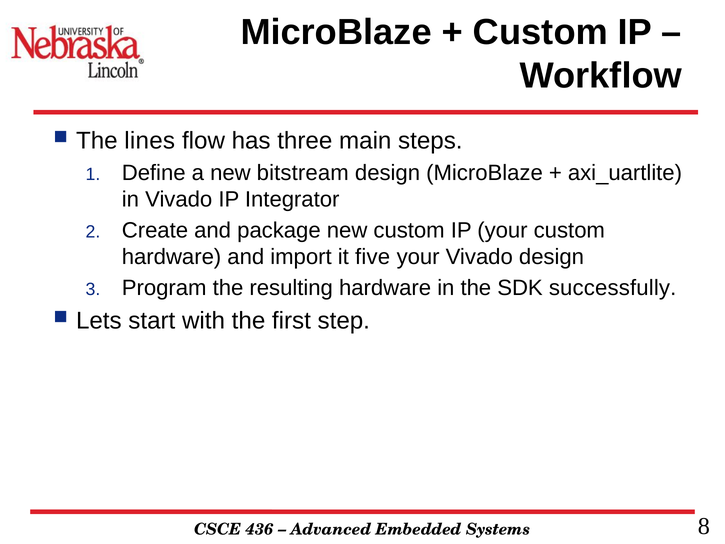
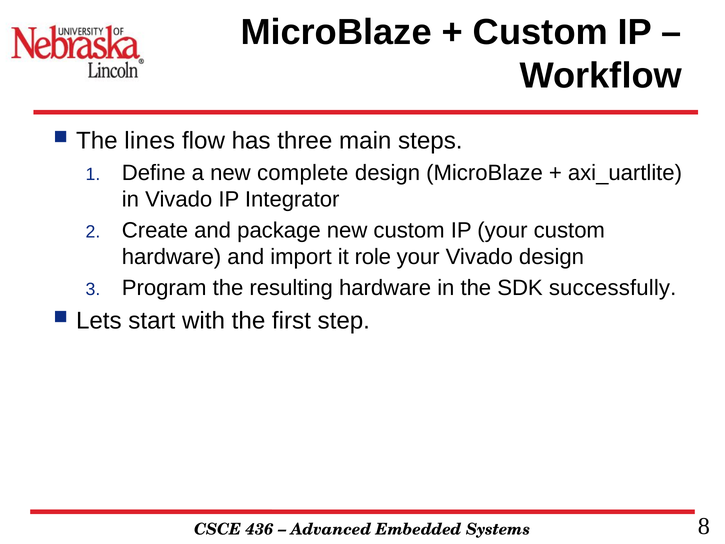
bitstream: bitstream -> complete (303, 173)
five: five -> role (373, 257)
